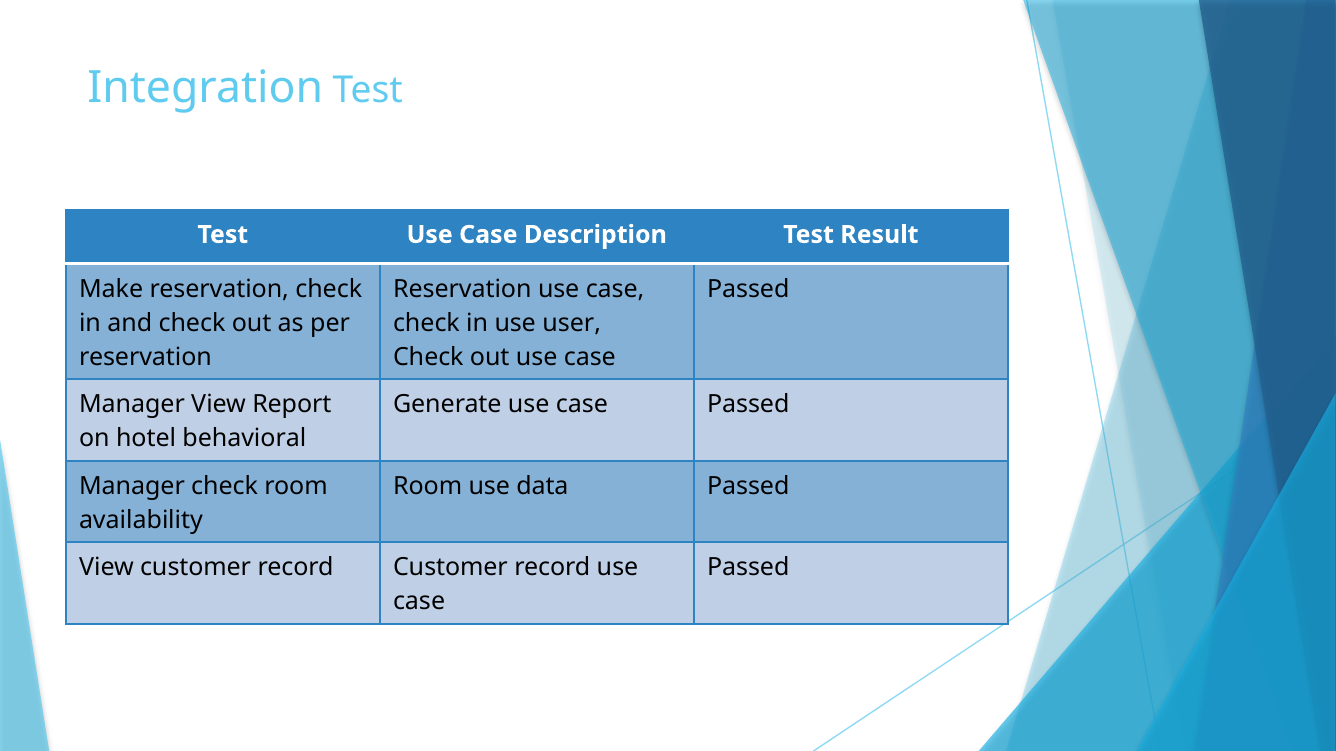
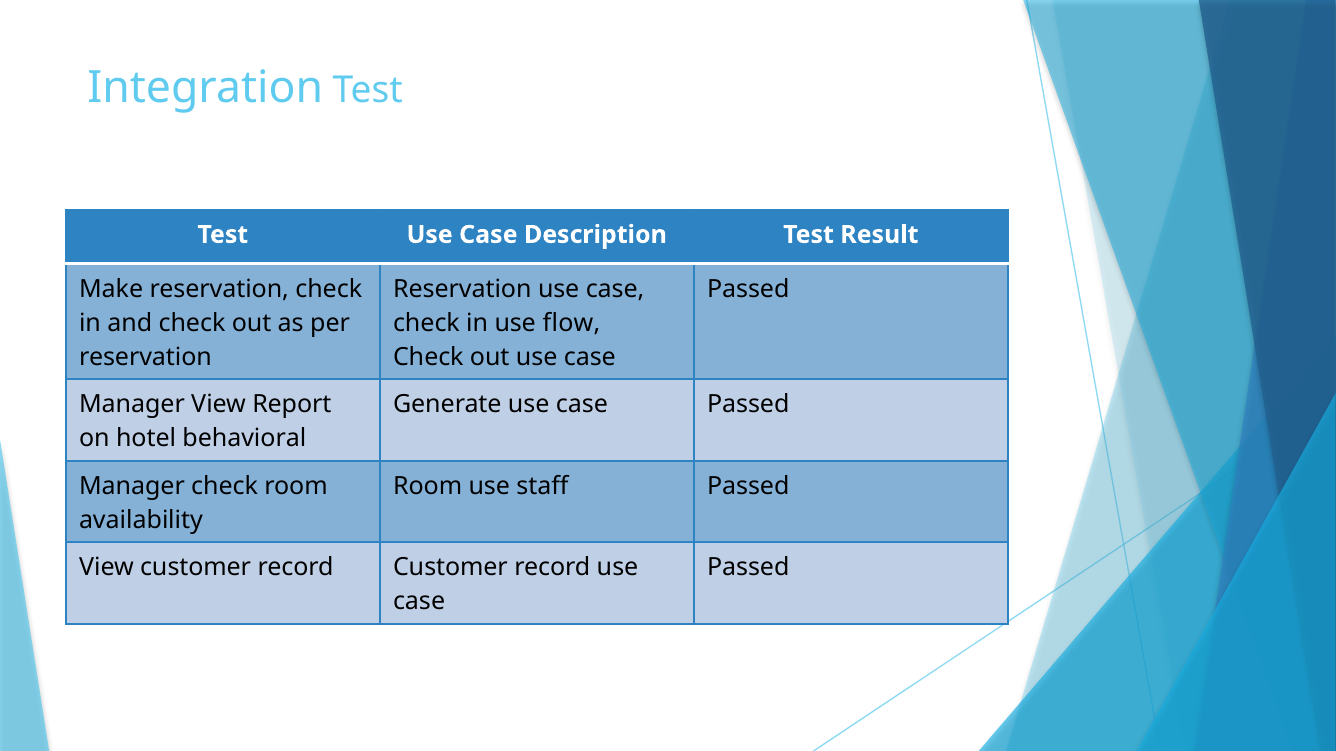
user: user -> flow (572, 323)
data: data -> staff (542, 486)
